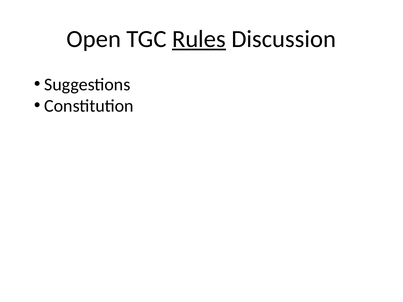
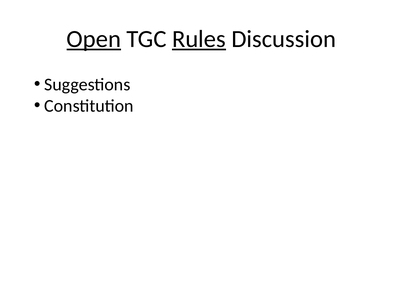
Open underline: none -> present (94, 39)
